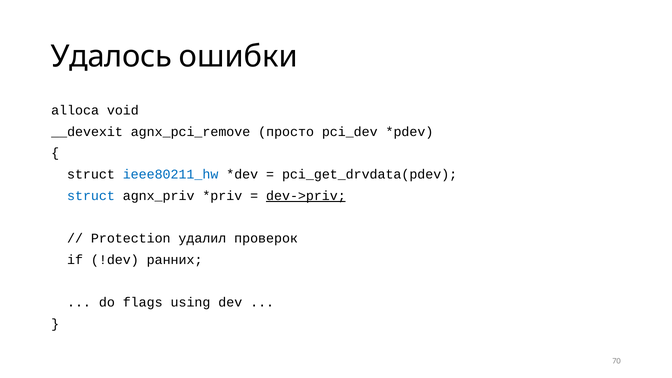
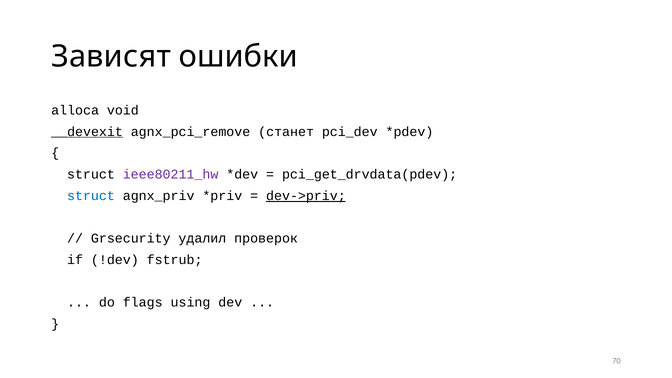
Удалось: Удалось -> Зависят (111, 56)
__devexit underline: none -> present (87, 132)
просто: просто -> станет (286, 132)
ieee80211_hw colour: blue -> purple (171, 174)
Protection: Protection -> Grsecurity (131, 238)
ранних: ранних -> fstrub (175, 260)
